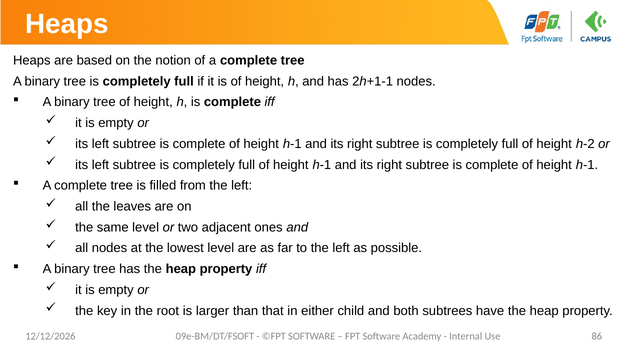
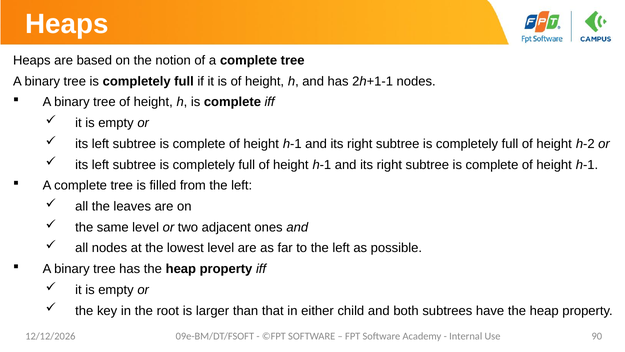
86: 86 -> 90 (597, 336)
